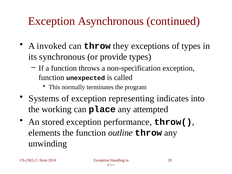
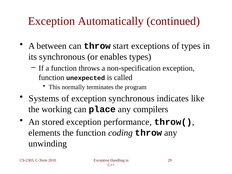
Asynchronous: Asynchronous -> Automatically (111, 21)
invoked: invoked -> between (52, 46)
they: they -> start (121, 46)
provide: provide -> enables (114, 57)
exception representing: representing -> synchronous (132, 98)
into: into -> like (198, 98)
attempted: attempted -> compilers (151, 109)
outline: outline -> coding (120, 133)
